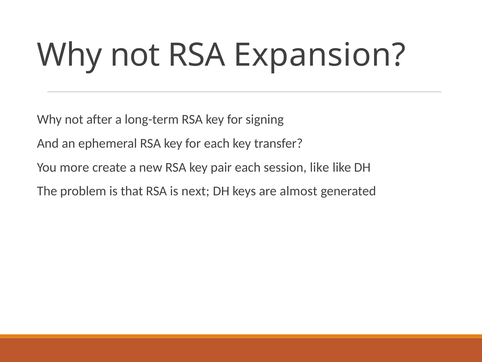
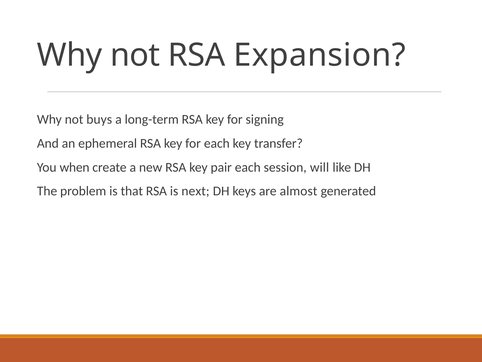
after: after -> buys (99, 119)
more: more -> when (75, 167)
session like: like -> will (320, 167)
